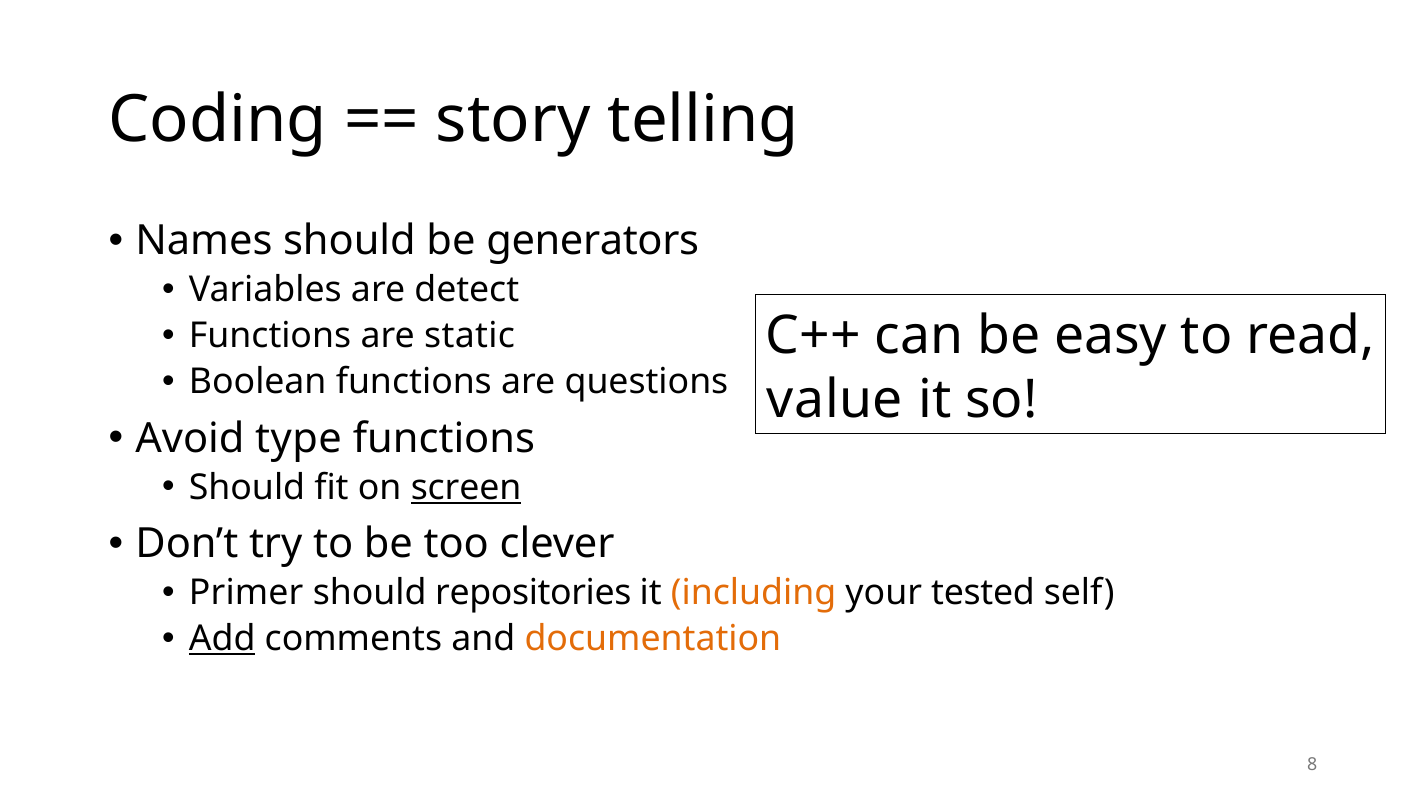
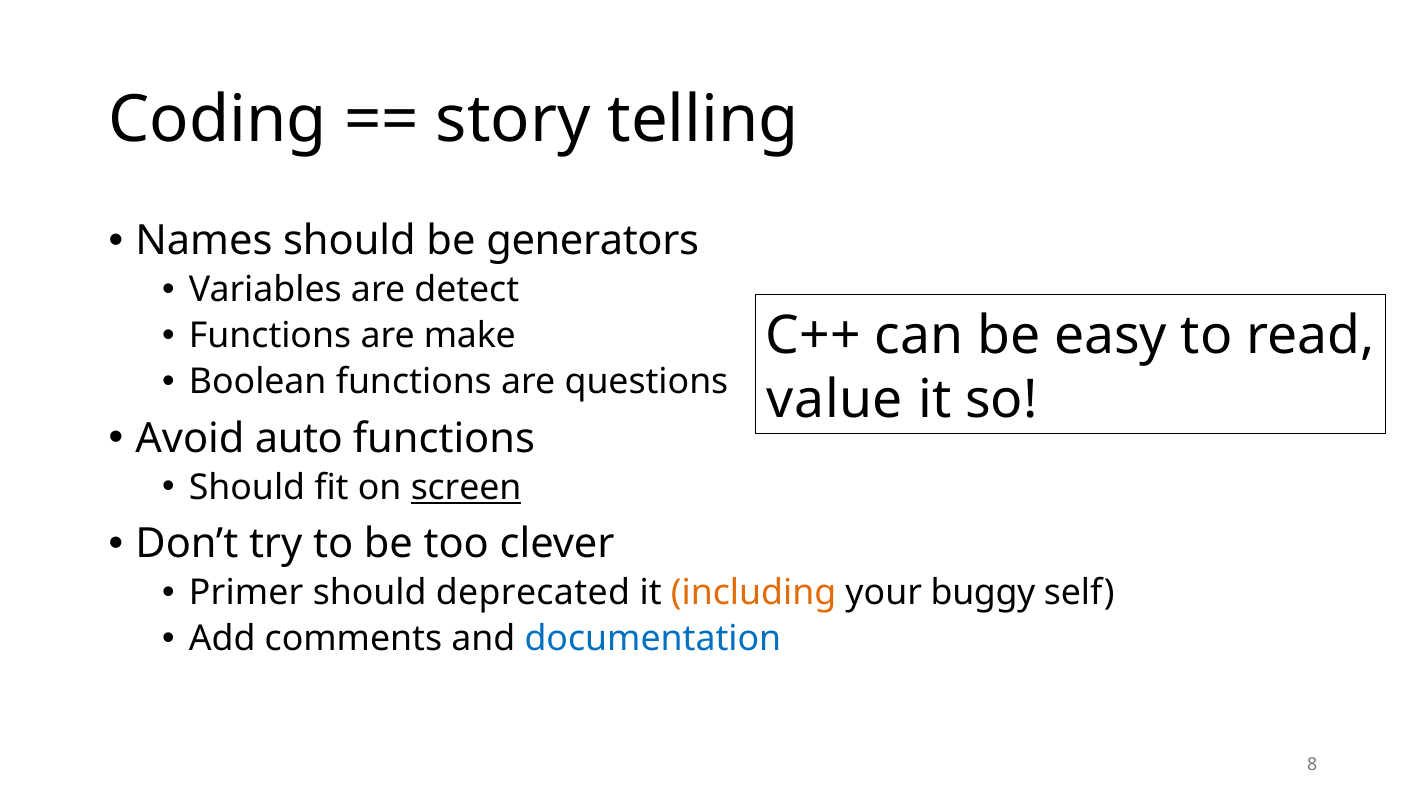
static: static -> make (470, 336)
type: type -> auto (299, 438)
repositories: repositories -> deprecated (533, 593)
tested: tested -> buggy (983, 593)
Add underline: present -> none (222, 639)
documentation colour: orange -> blue (653, 639)
